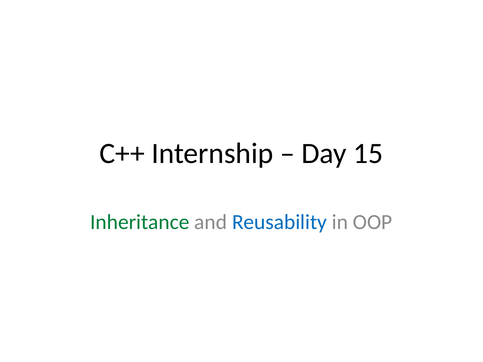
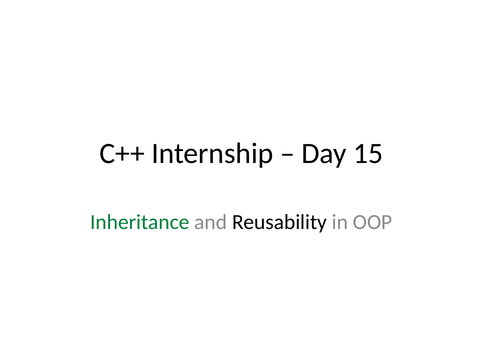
Reusability colour: blue -> black (279, 222)
